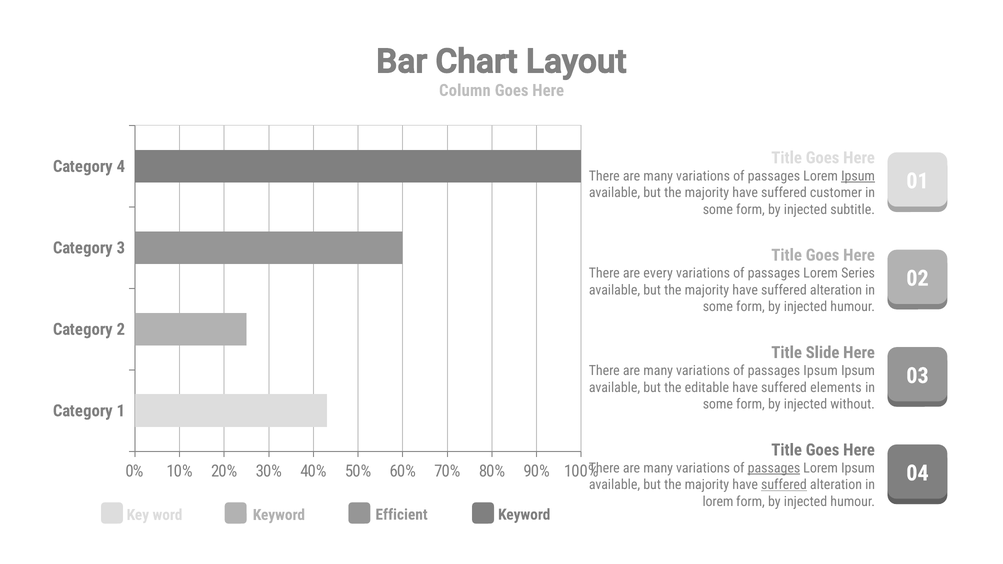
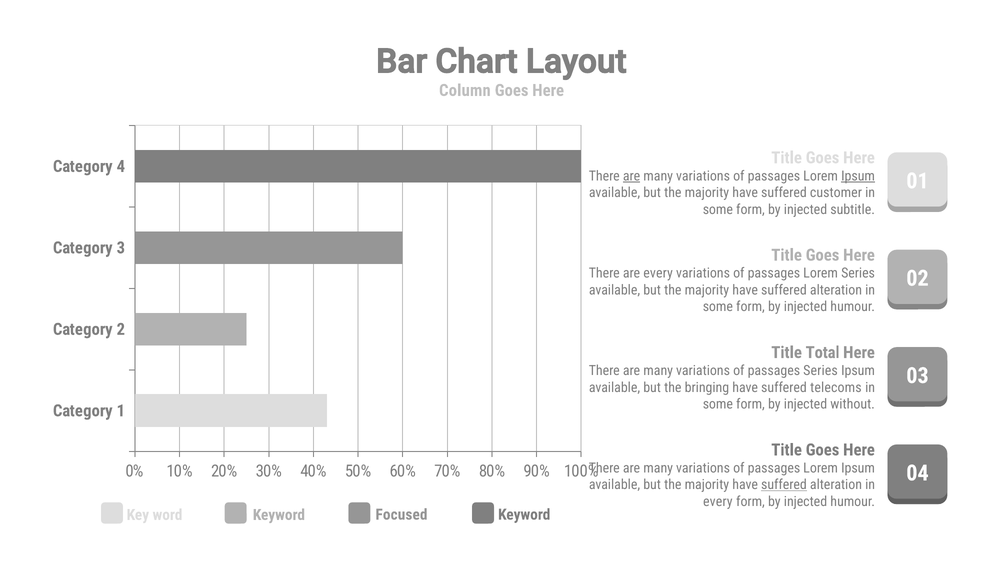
are underline: none -> present (632, 176)
Slide: Slide -> Total (823, 353)
passages Ipsum: Ipsum -> Series (821, 371)
editable: editable -> bringing (707, 388)
elements: elements -> telecoms (836, 388)
passages underline: present -> none (774, 468)
lorem: lorem -> every (718, 502)
Efficient: Efficient -> Focused (401, 515)
